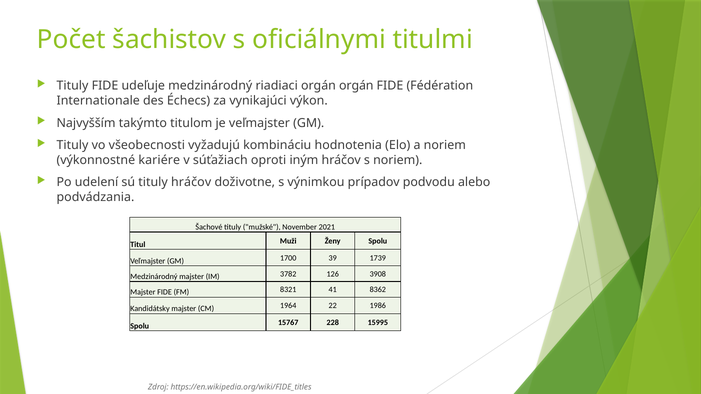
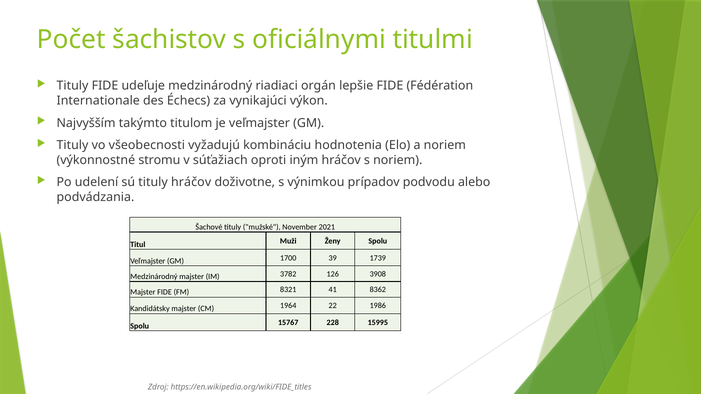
orgán orgán: orgán -> lepšie (356, 86)
kariére: kariére -> stromu (159, 160)
